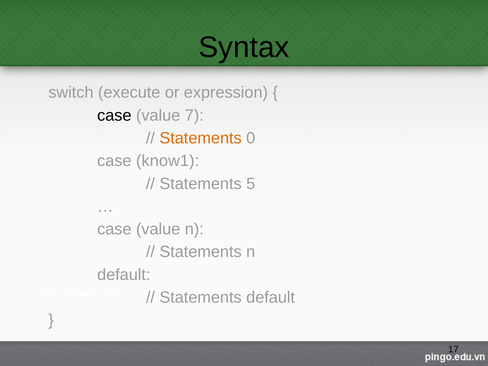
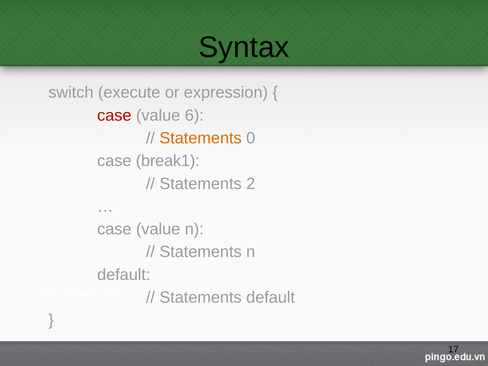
case colour: black -> red (114, 115)
7: 7 -> 6 (194, 115)
know1: know1 -> break1 (168, 161)
5: 5 -> 2 (251, 184)
